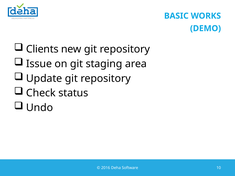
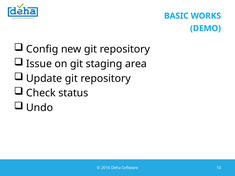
Clients: Clients -> Config (42, 49)
